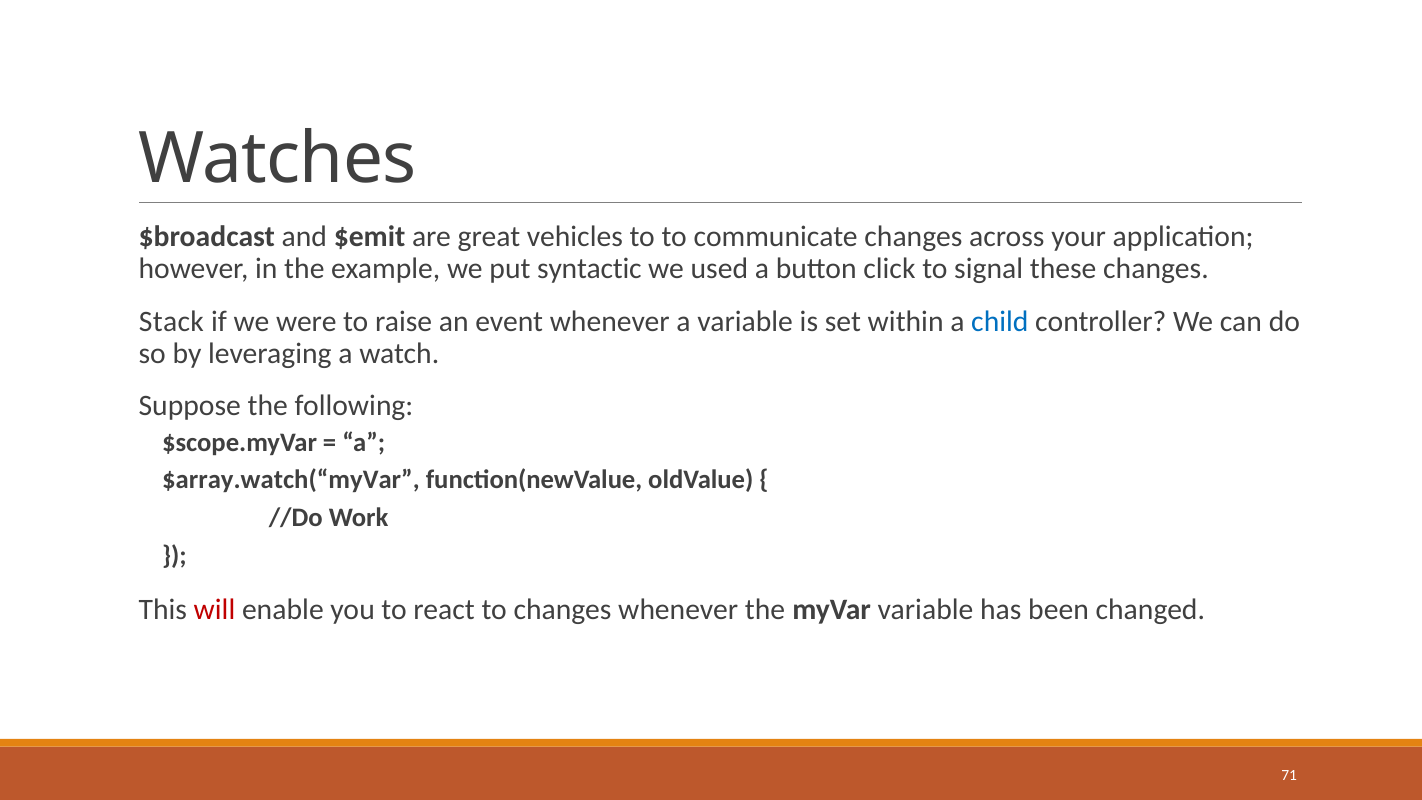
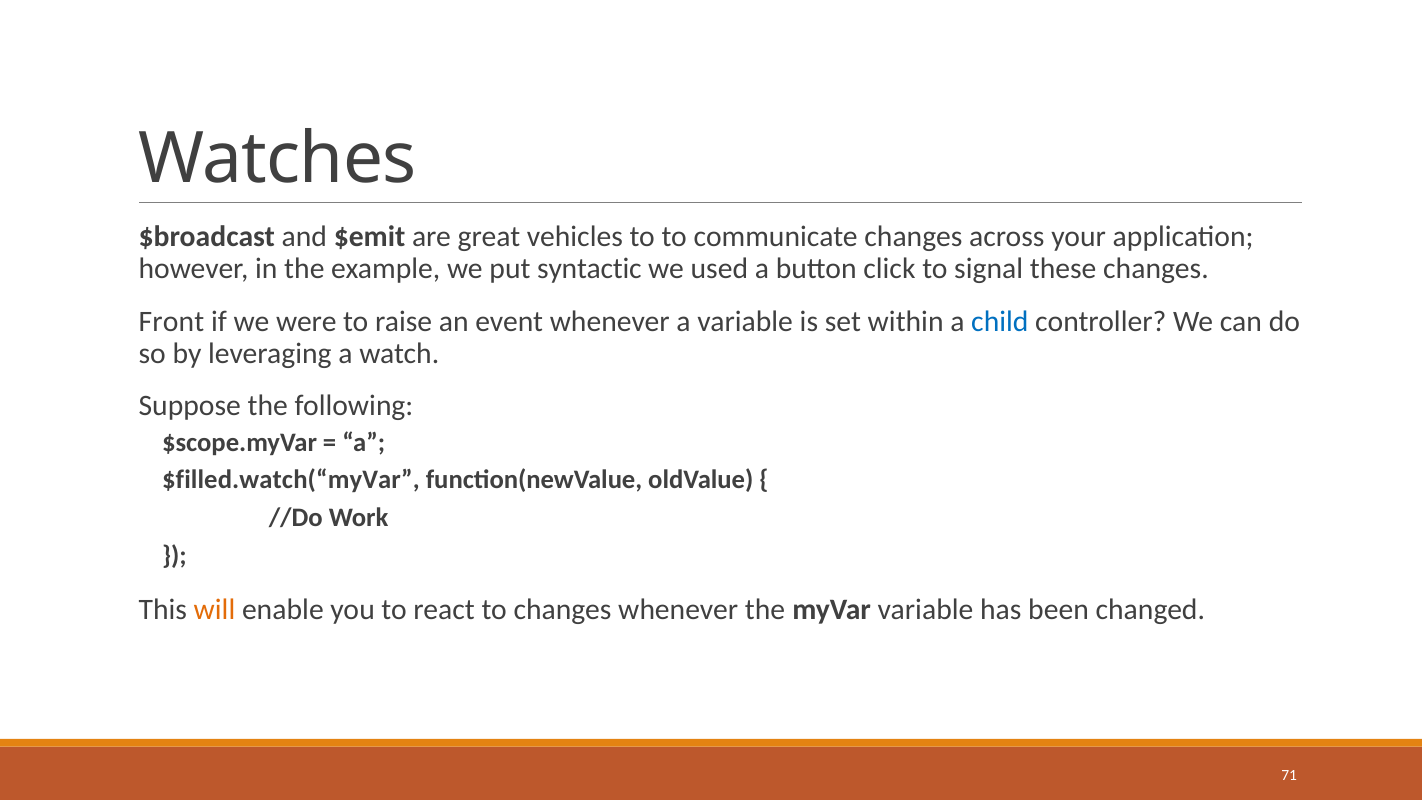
Stack: Stack -> Front (171, 321)
$array.watch(“myVar: $array.watch(“myVar -> $filled.watch(“myVar (291, 480)
will colour: red -> orange (214, 609)
